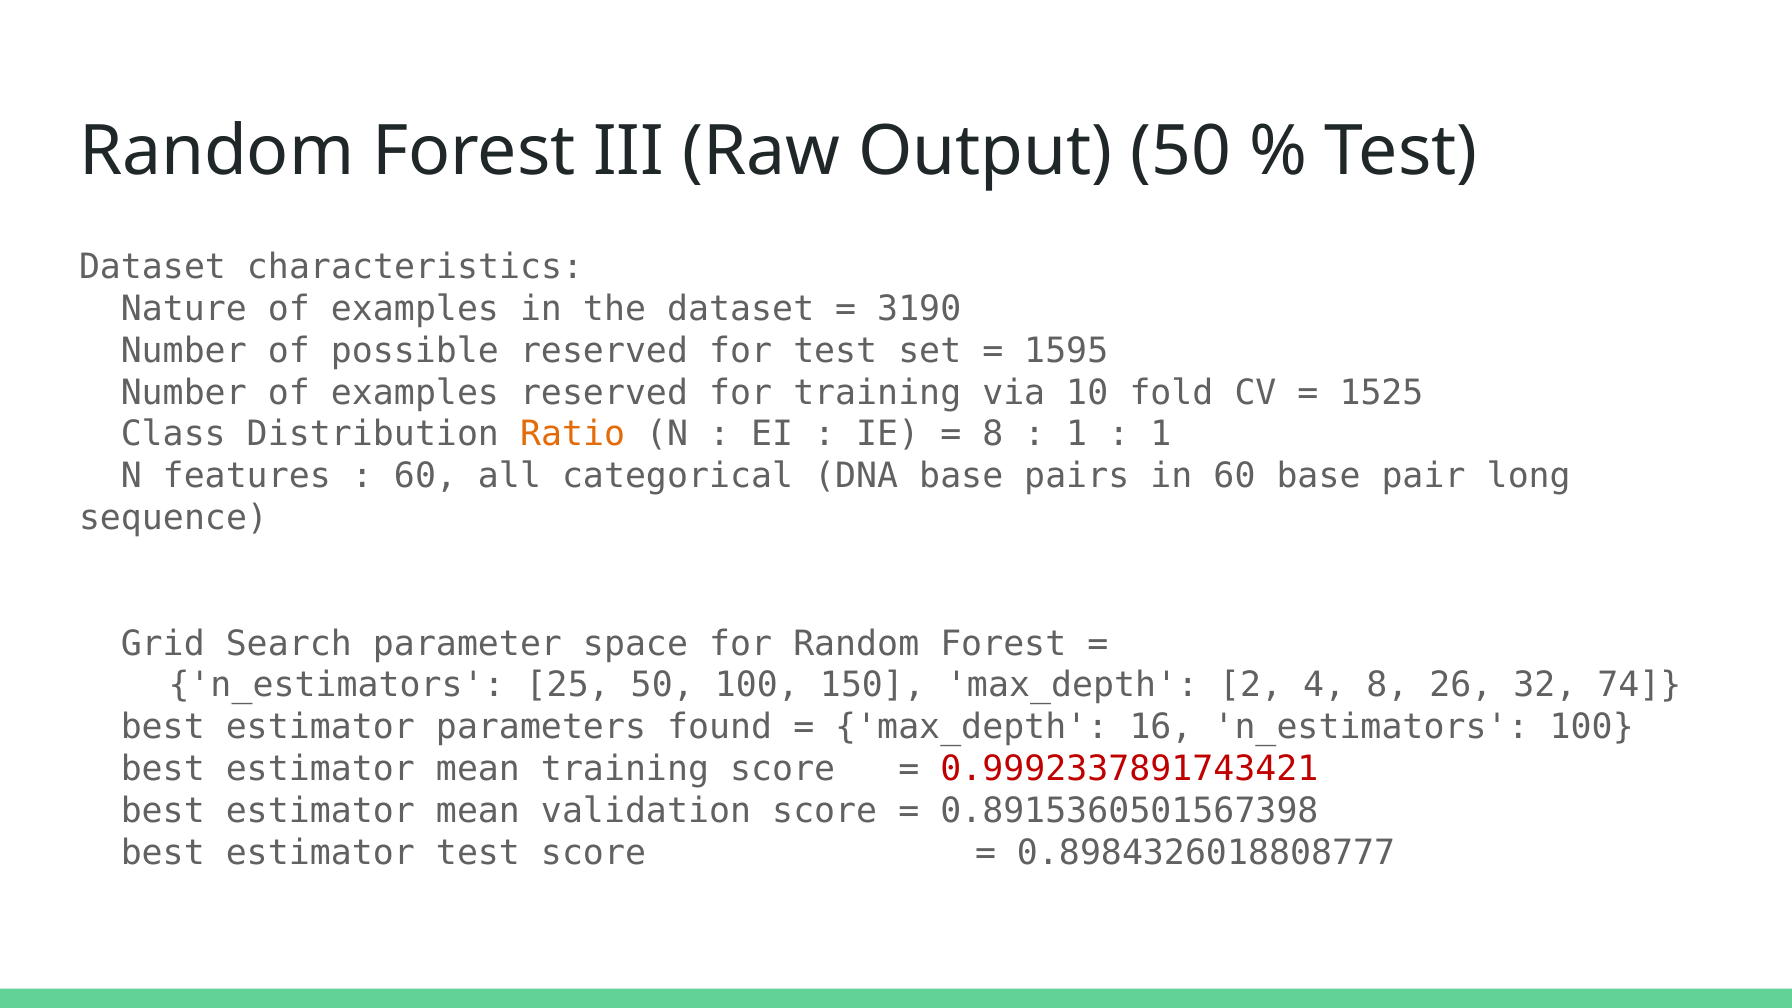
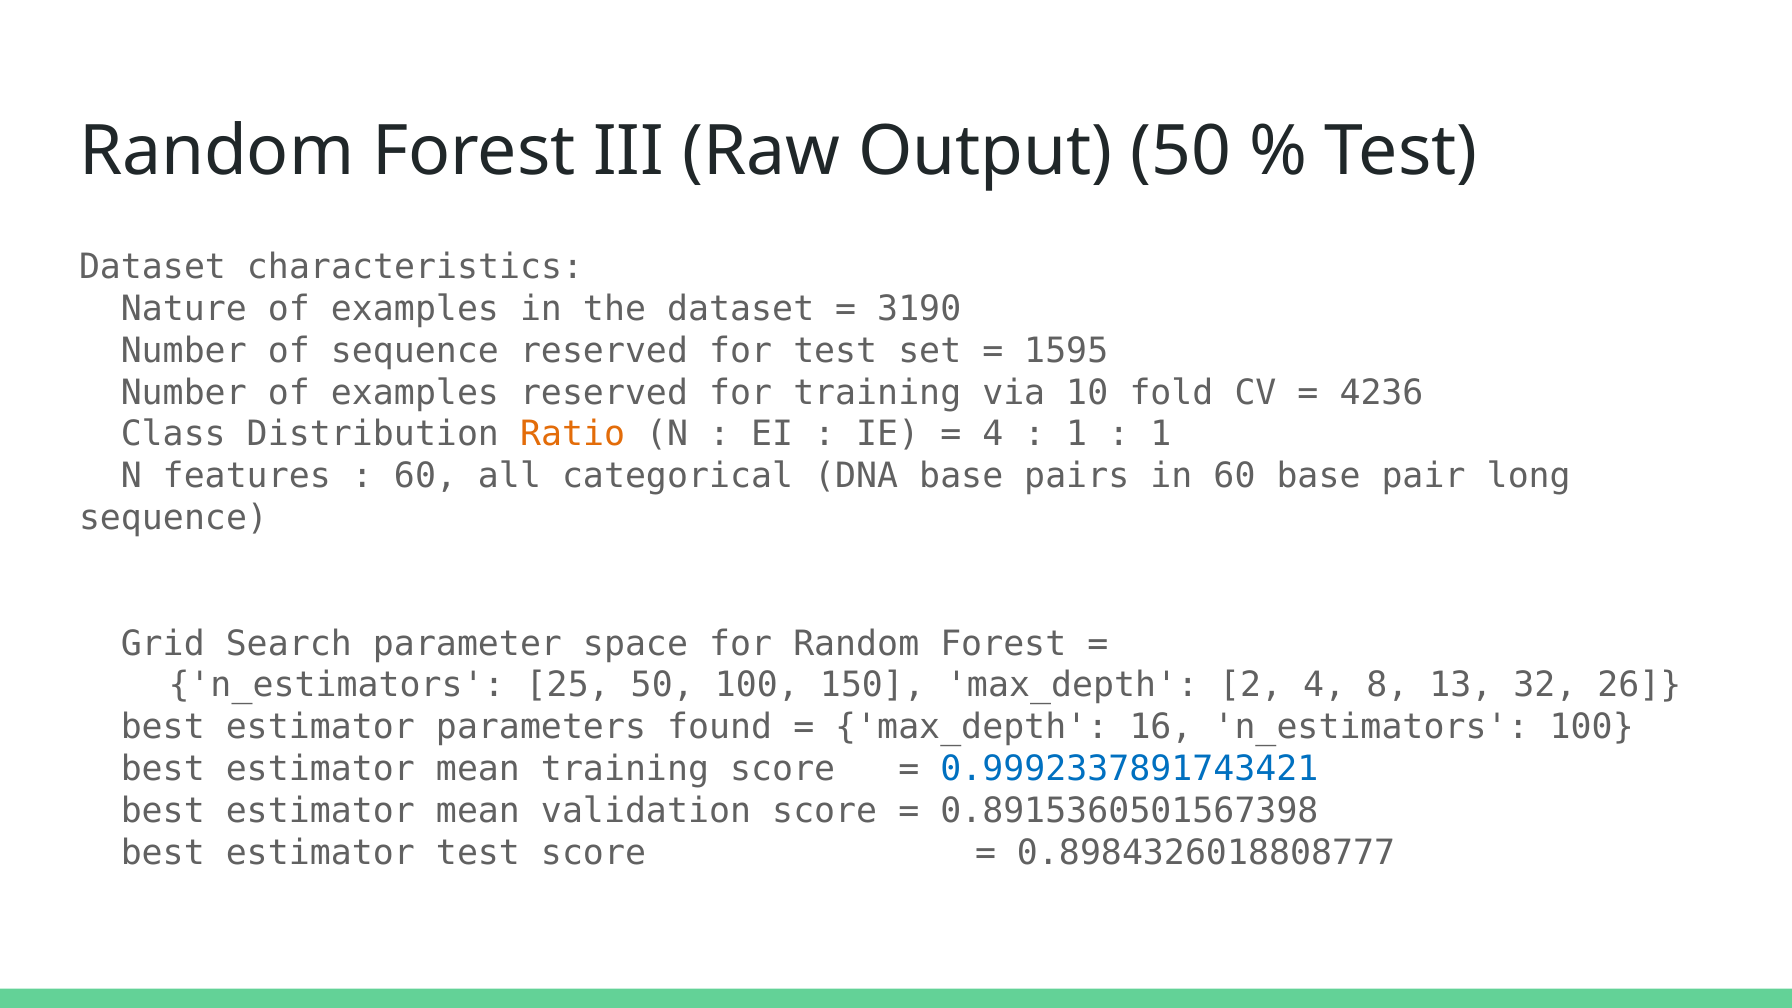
of possible: possible -> sequence (415, 351)
1525: 1525 -> 4236 (1381, 393)
8: 8 -> 4 (993, 434)
26: 26 -> 13 (1461, 685)
74: 74 -> 26 (1639, 685)
0.9992337891743421 colour: red -> blue (1129, 769)
